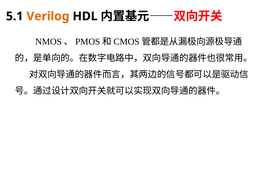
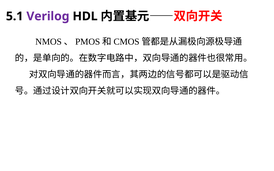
Verilog colour: orange -> purple (48, 16)
